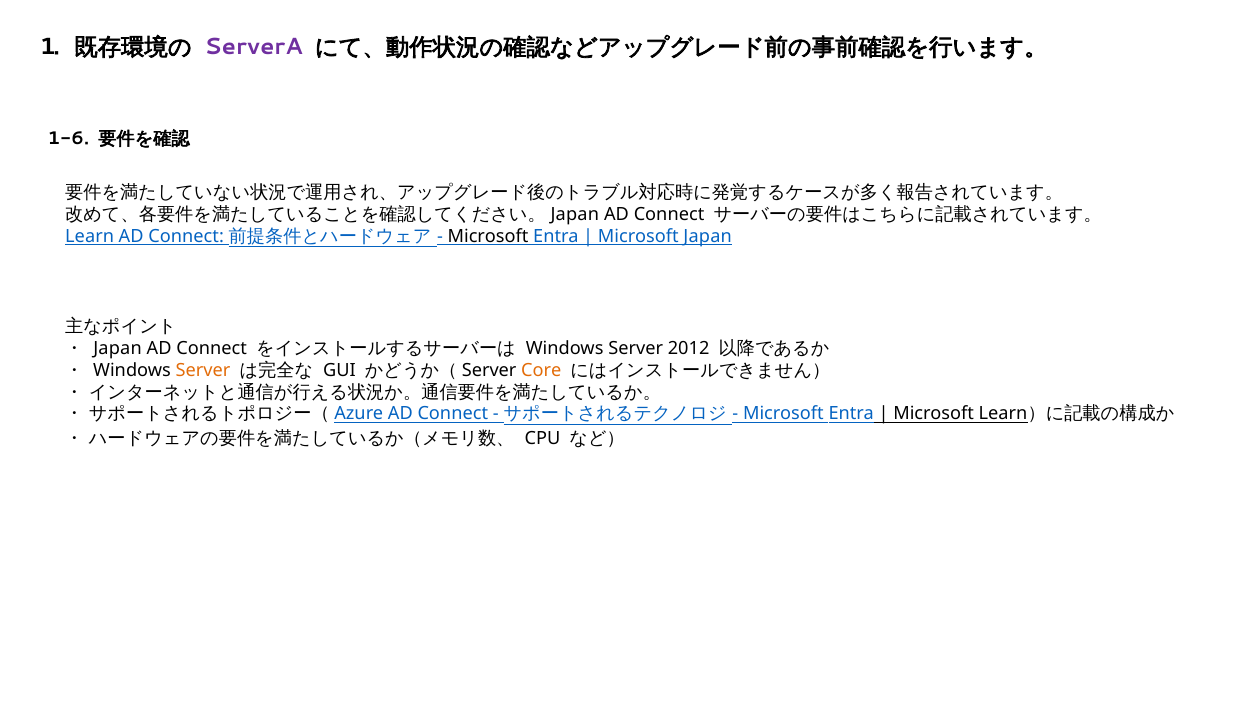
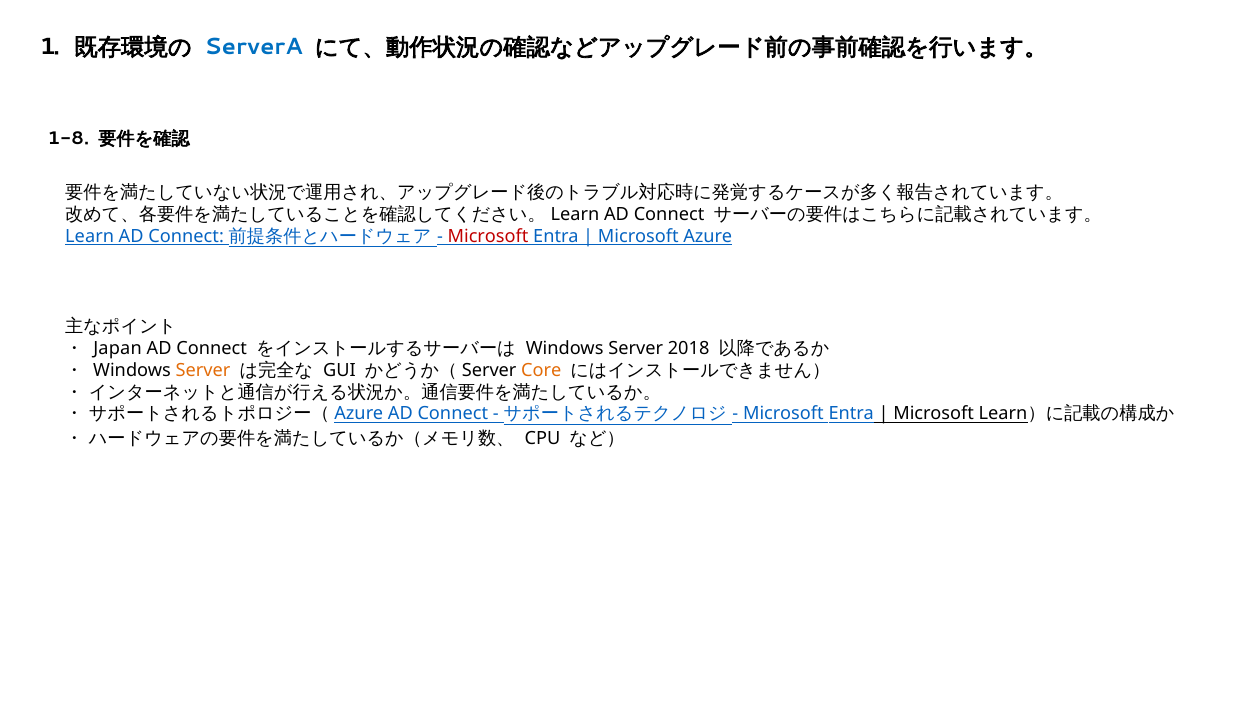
ServerA colour: purple -> blue (254, 47)
1-6: 1-6 -> 1-8 (68, 138)
Japan: Japan -> Learn (575, 215)
Microsoft colour: black -> red (488, 236)
Microsoft Japan: Japan -> Azure (708, 236)
2012: 2012 -> 2018 (689, 348)
